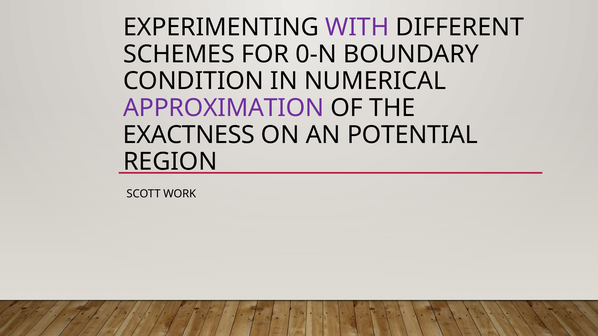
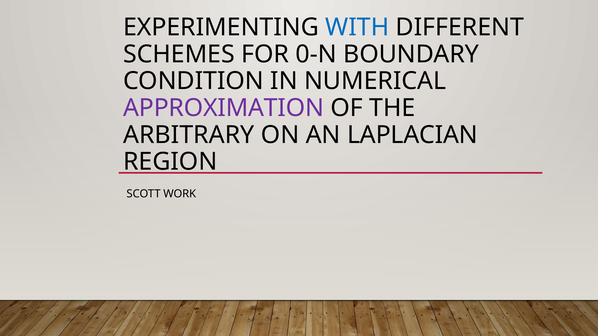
WITH colour: purple -> blue (357, 27)
EXACTNESS: EXACTNESS -> ARBITRARY (189, 135)
POTENTIAL: POTENTIAL -> LAPLACIAN (412, 135)
